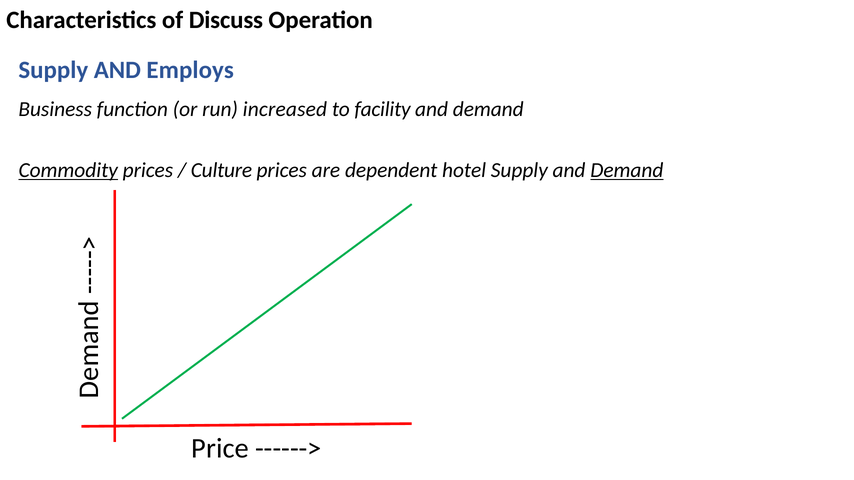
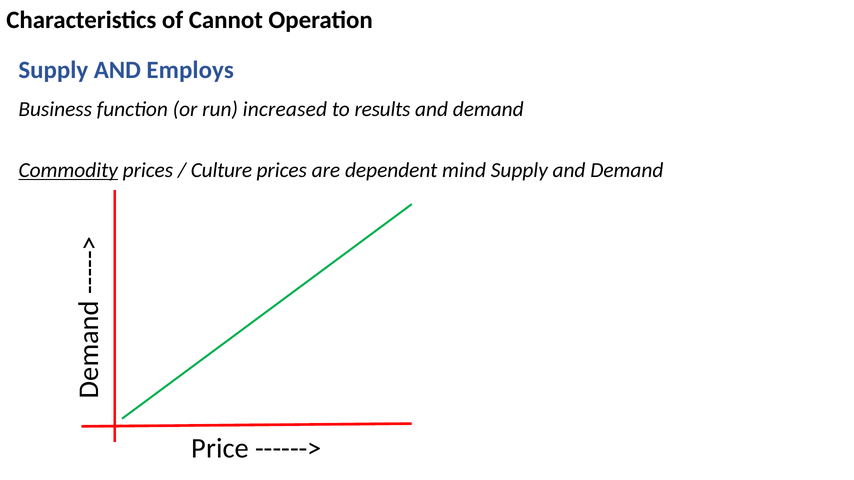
Discuss: Discuss -> Cannot (226, 20)
facility: facility -> results (382, 109)
hotel: hotel -> mind (464, 170)
Demand underline: present -> none (627, 170)
